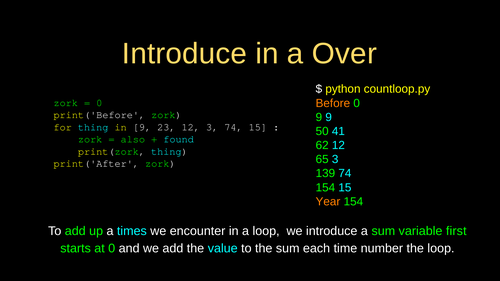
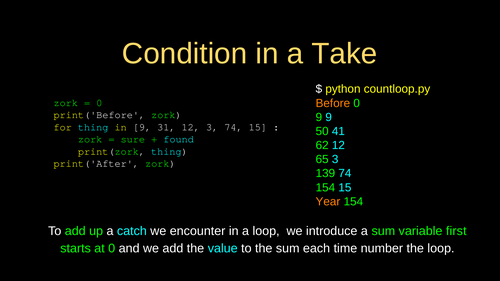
Introduce: Introduce -> Condition (185, 54)
Over: Over -> Take (344, 54)
23: 23 -> 31 (166, 127)
also: also -> sure (133, 139)
times: times -> catch (132, 231)
